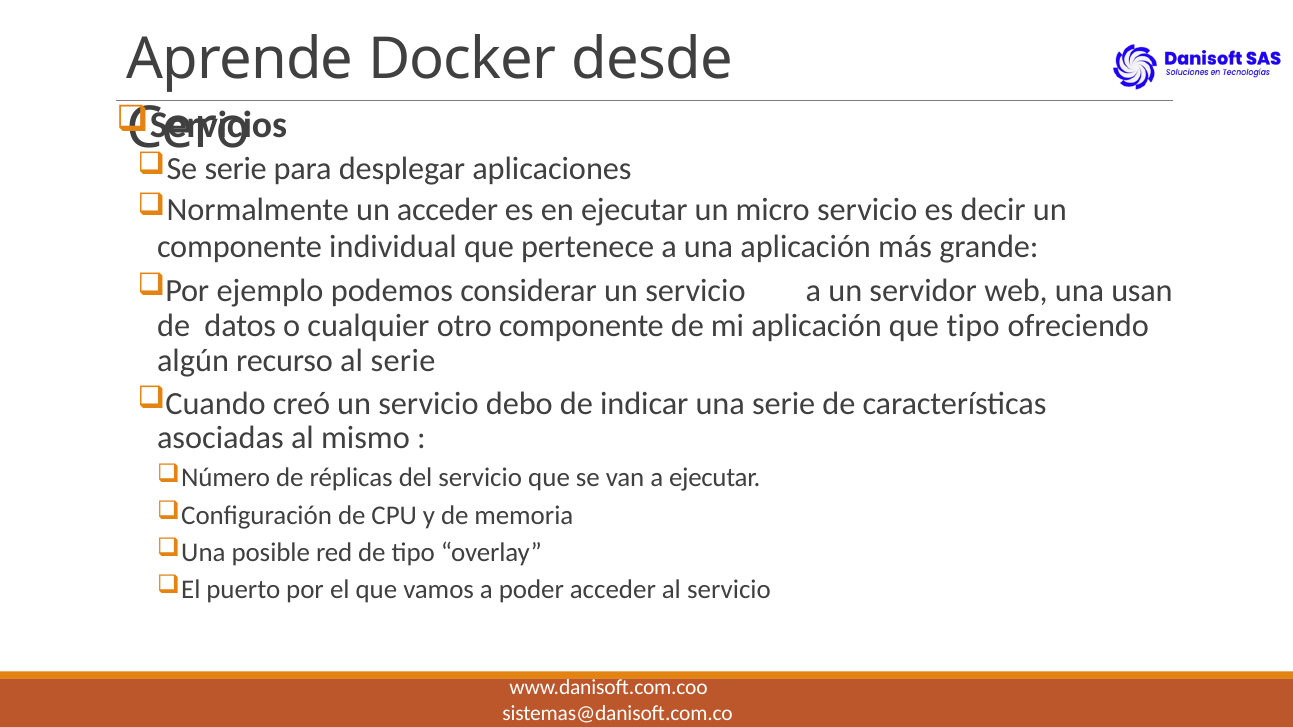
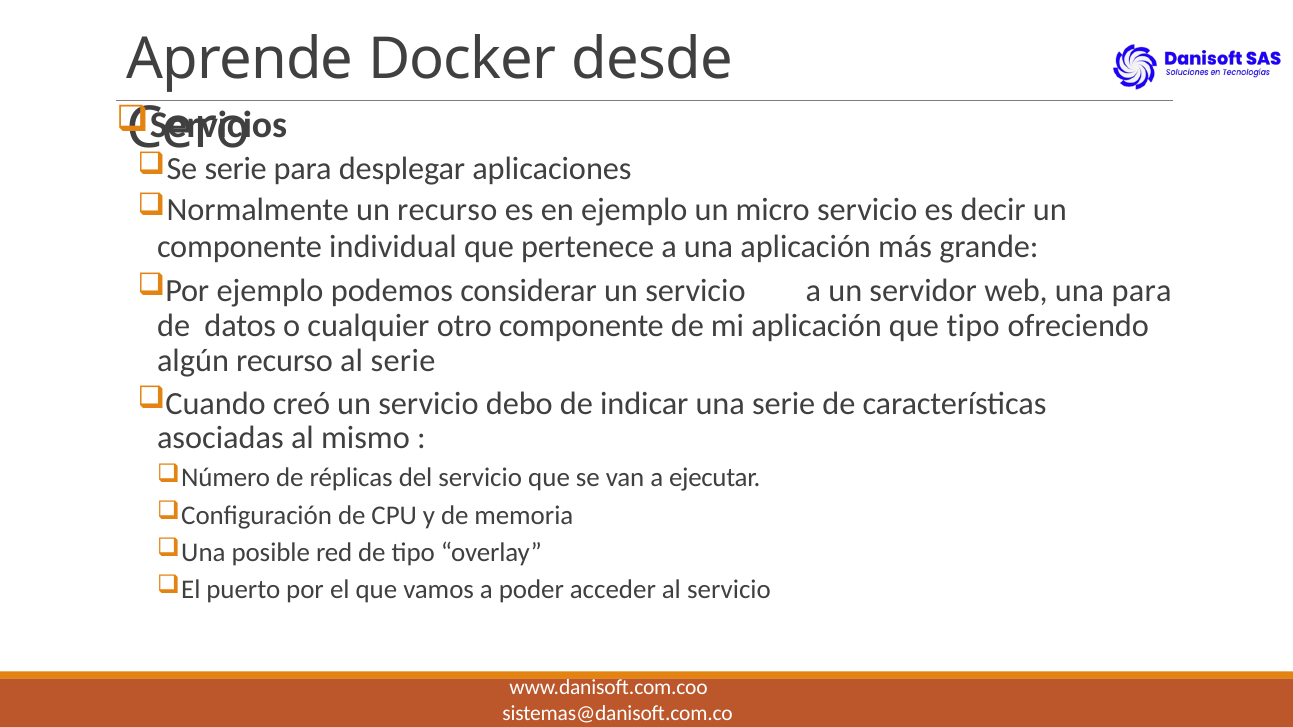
un acceder: acceder -> recurso (447, 210)
en ejecutar: ejecutar -> ejemplo (634, 210)
una usan: usan -> para (1142, 291)
